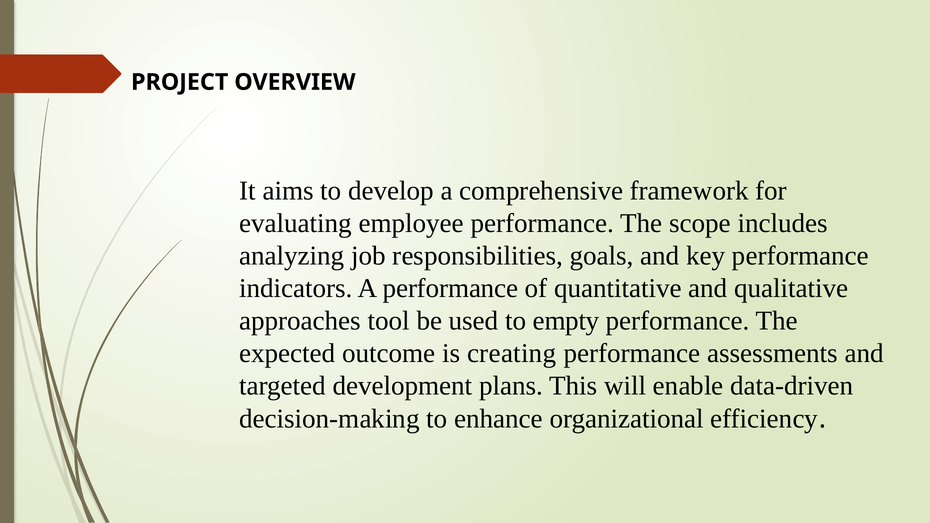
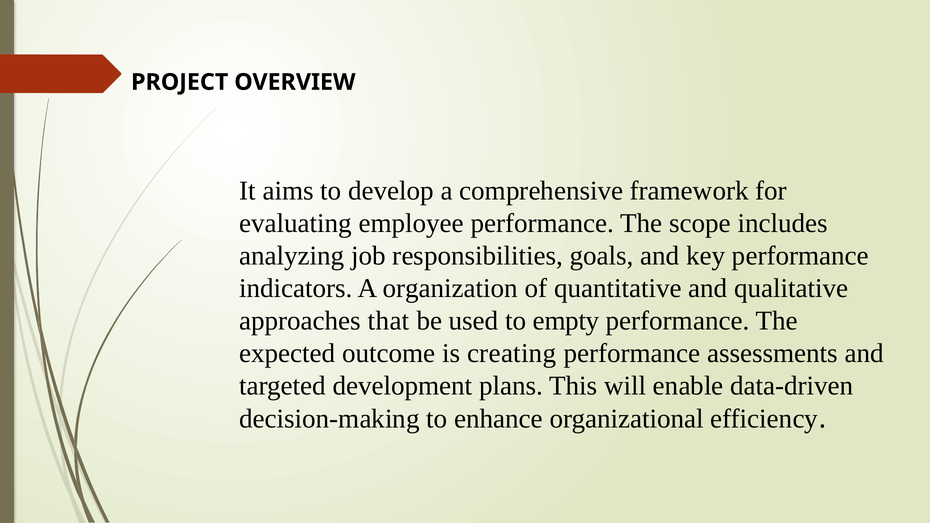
A performance: performance -> organization (450, 288)
tool: tool -> that (389, 321)
